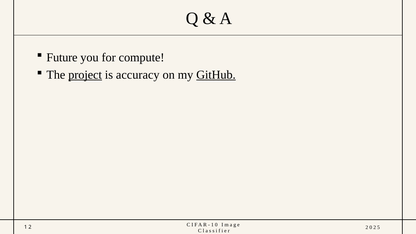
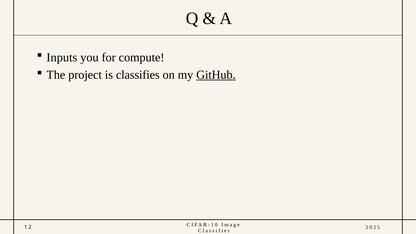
Future: Future -> Inputs (62, 57)
project underline: present -> none (85, 75)
accuracy: accuracy -> classifies (138, 75)
